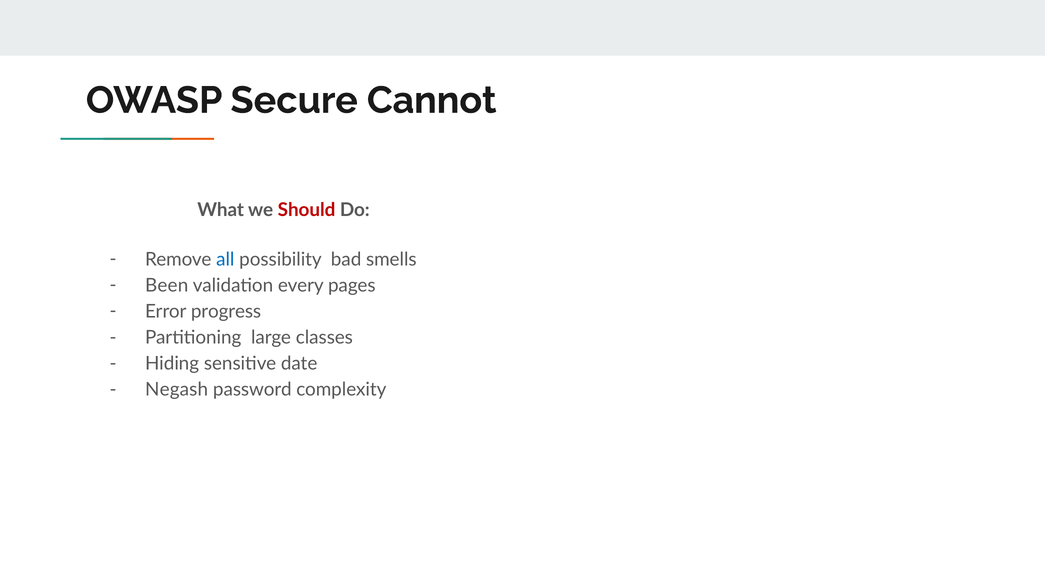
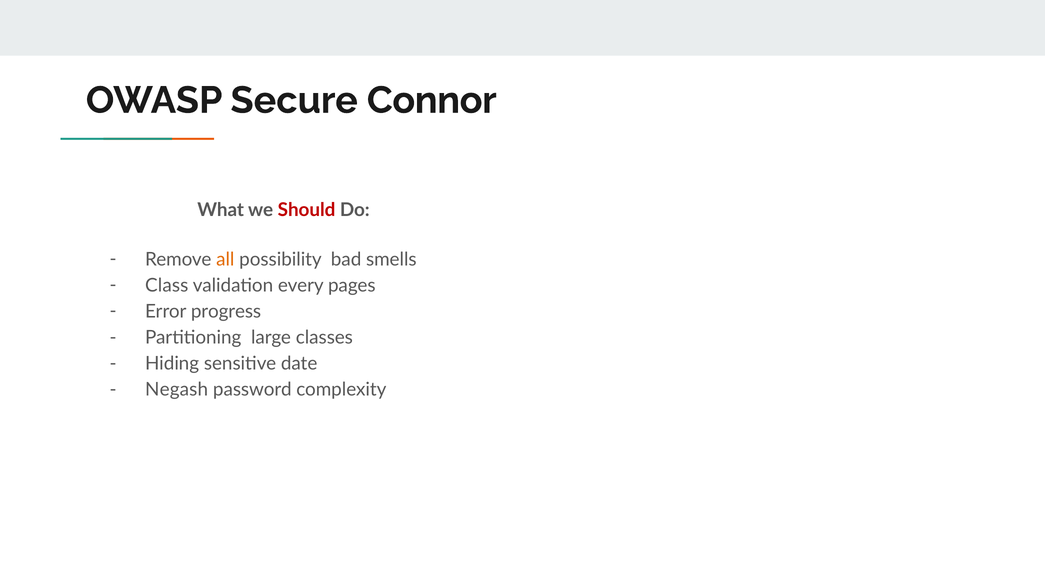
Cannot: Cannot -> Connor (432, 100)
all colour: blue -> orange (225, 259)
Been: Been -> Class (167, 285)
